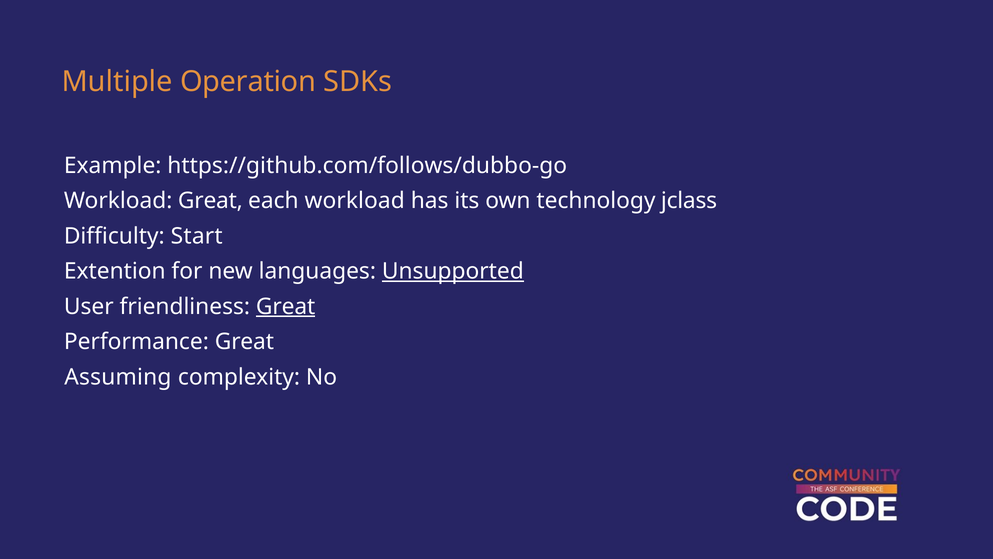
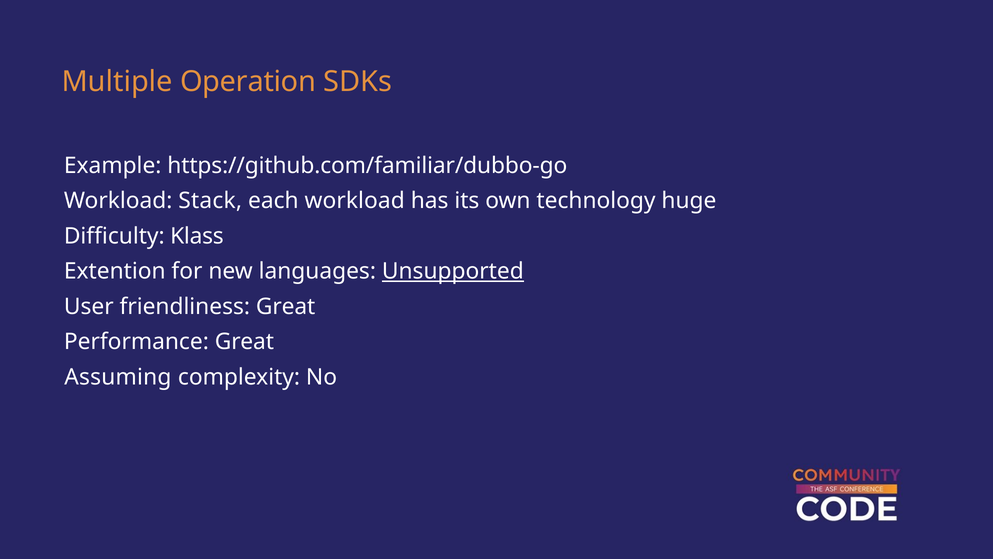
https://github.com/follows/dubbo-go: https://github.com/follows/dubbo-go -> https://github.com/familiar/dubbo-go (367, 166)
Workload Great: Great -> Stack (210, 201)
jclass: jclass -> huge (689, 201)
Start: Start -> Klass (197, 236)
Great underline: present -> none (286, 306)
